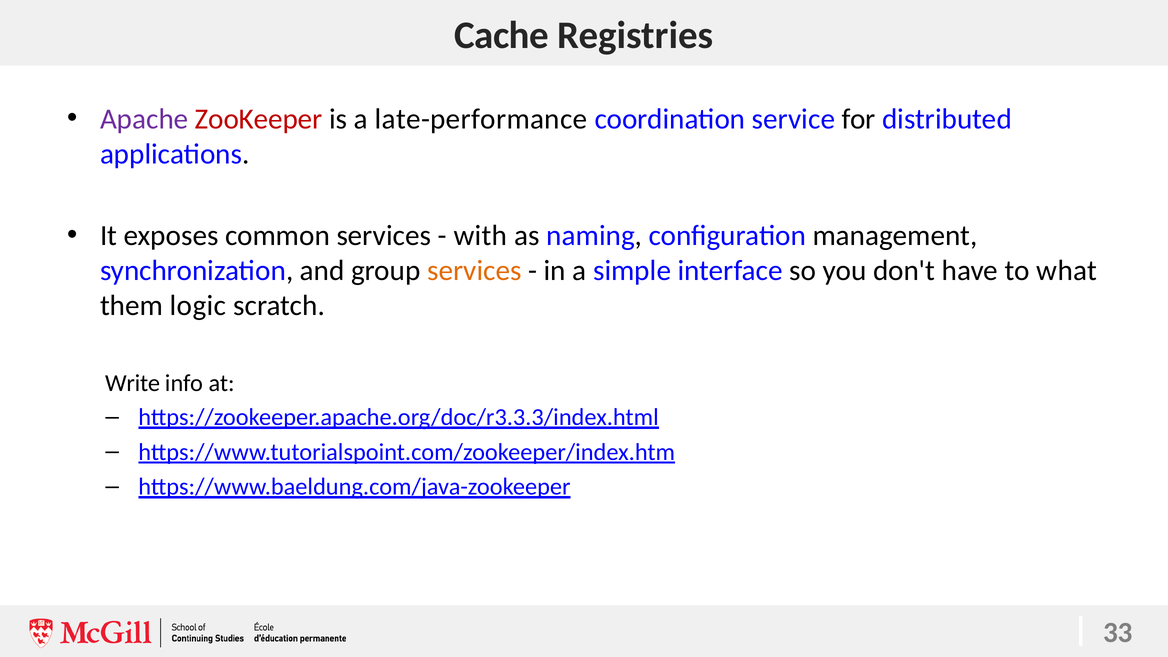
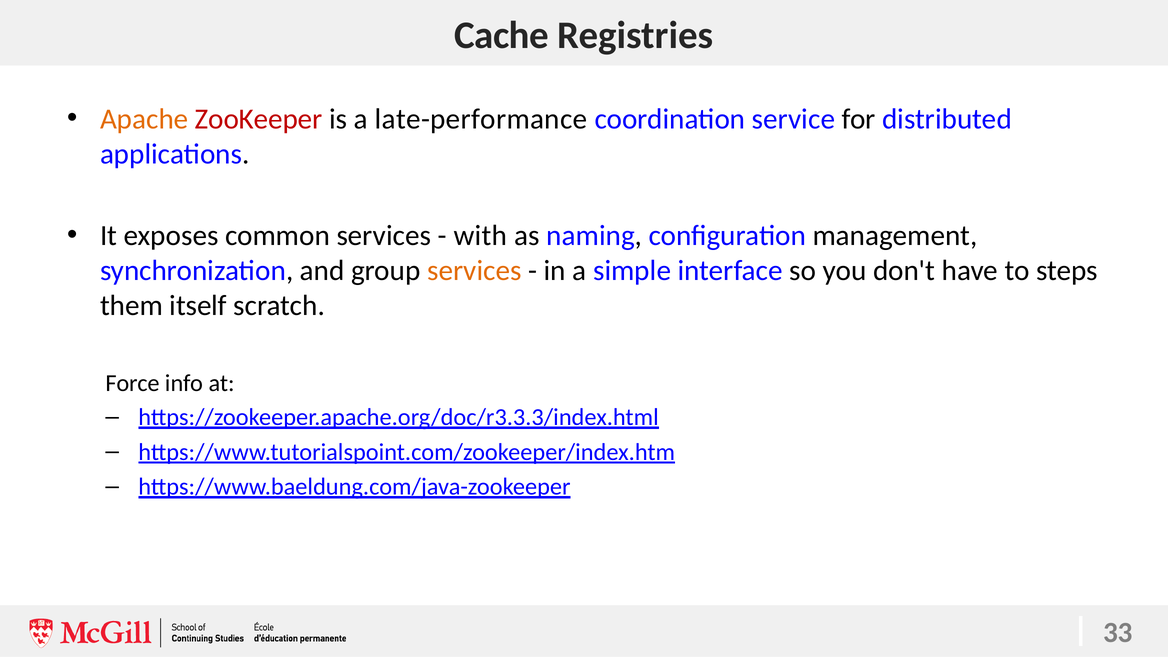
Apache colour: purple -> orange (144, 119)
what: what -> steps (1067, 271)
logic: logic -> itself (198, 306)
Write: Write -> Force (133, 383)
